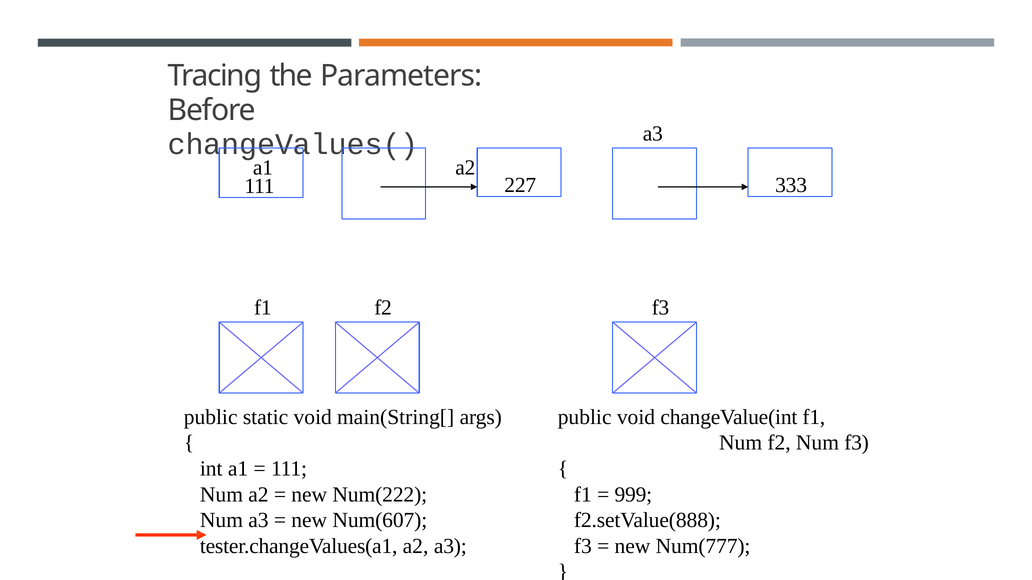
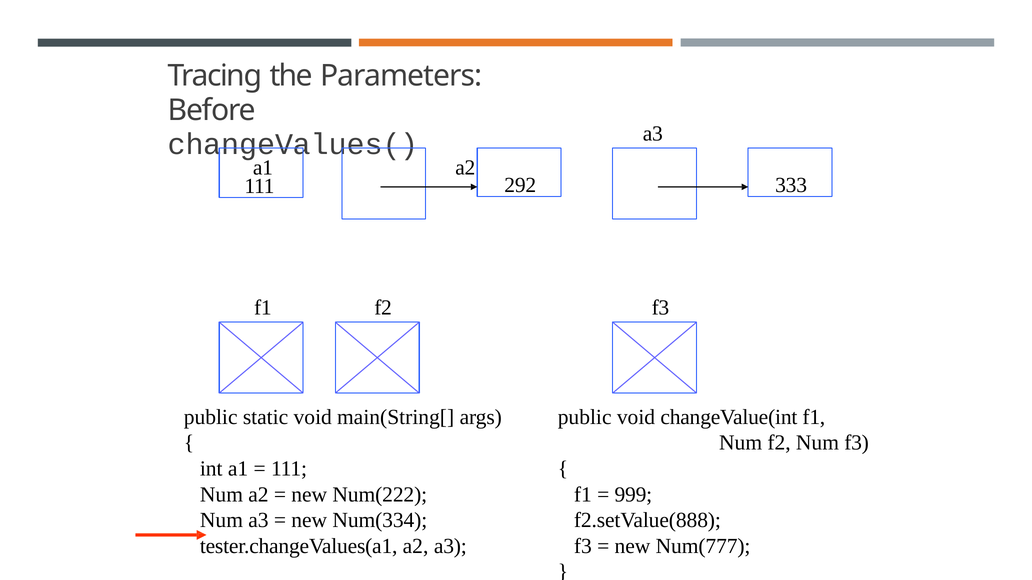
227: 227 -> 292 (520, 185)
Num(607: Num(607 -> Num(334 (380, 521)
